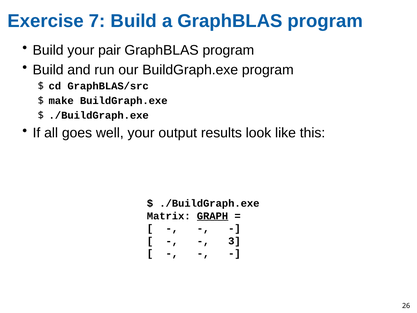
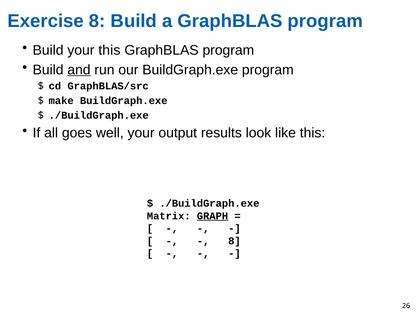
Exercise 7: 7 -> 8 (97, 21)
your pair: pair -> this (109, 50)
and underline: none -> present (79, 70)
3: 3 -> 8 (234, 241)
